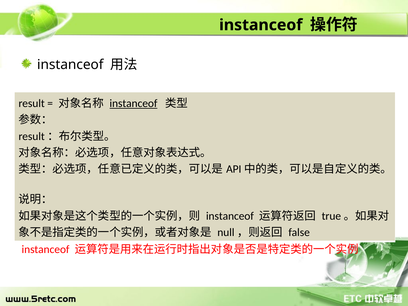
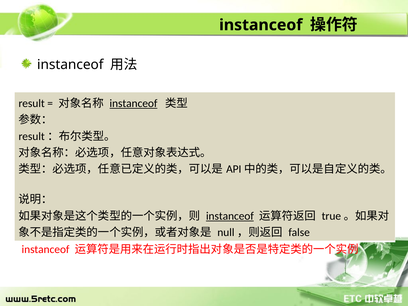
instanceof underline: none -> present (230, 216)
